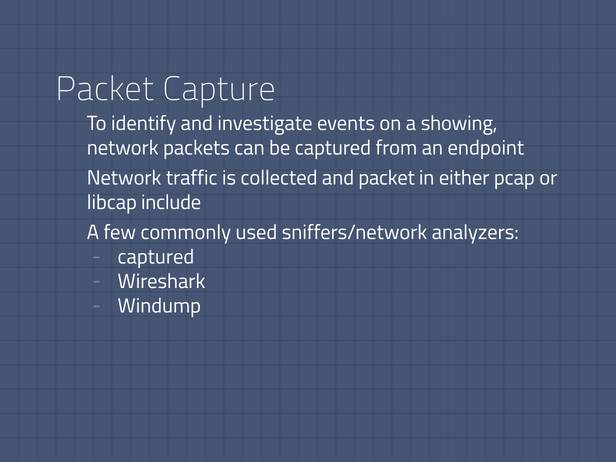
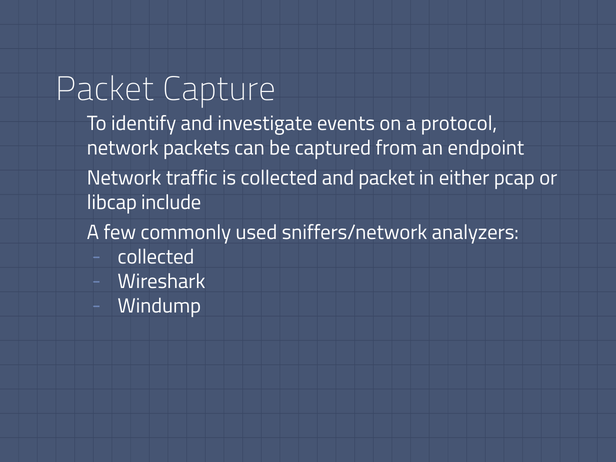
showing: showing -> protocol (459, 123)
captured: captured -> collected (156, 257)
